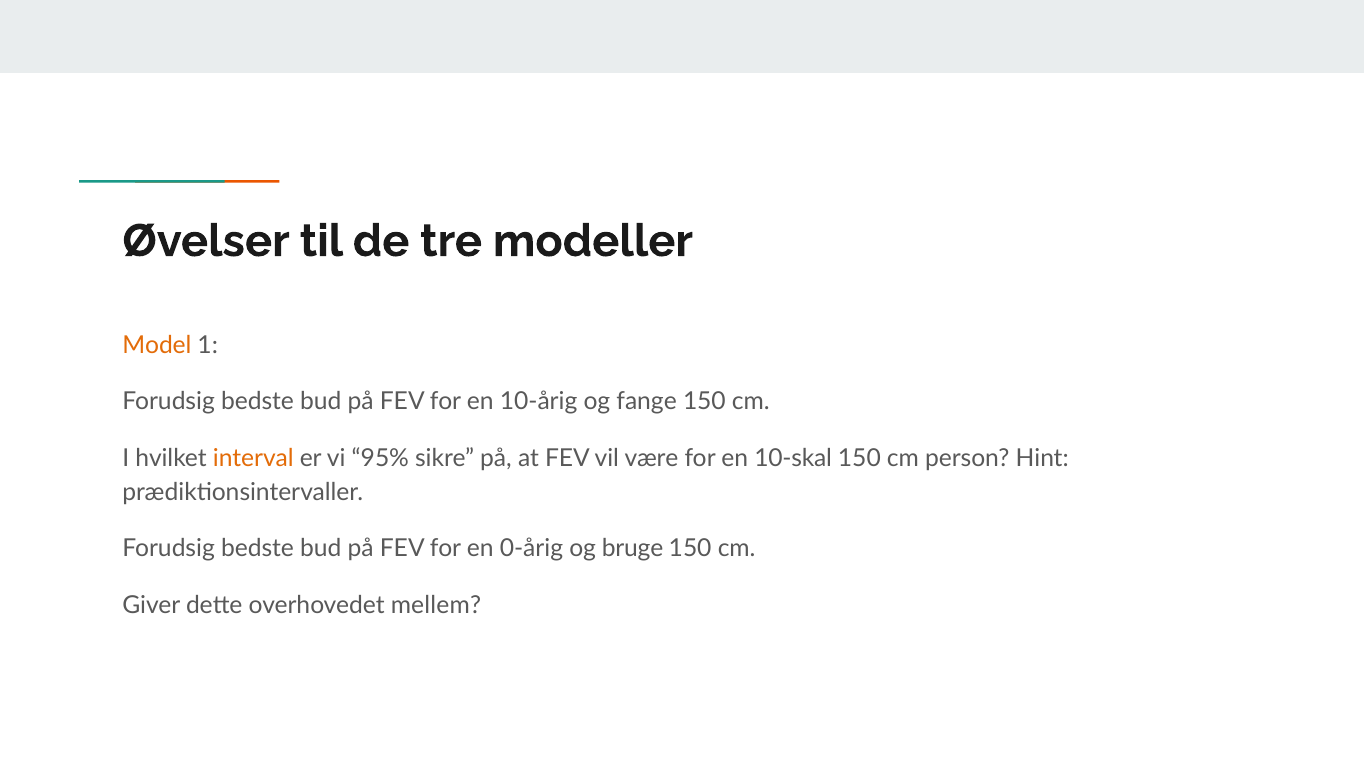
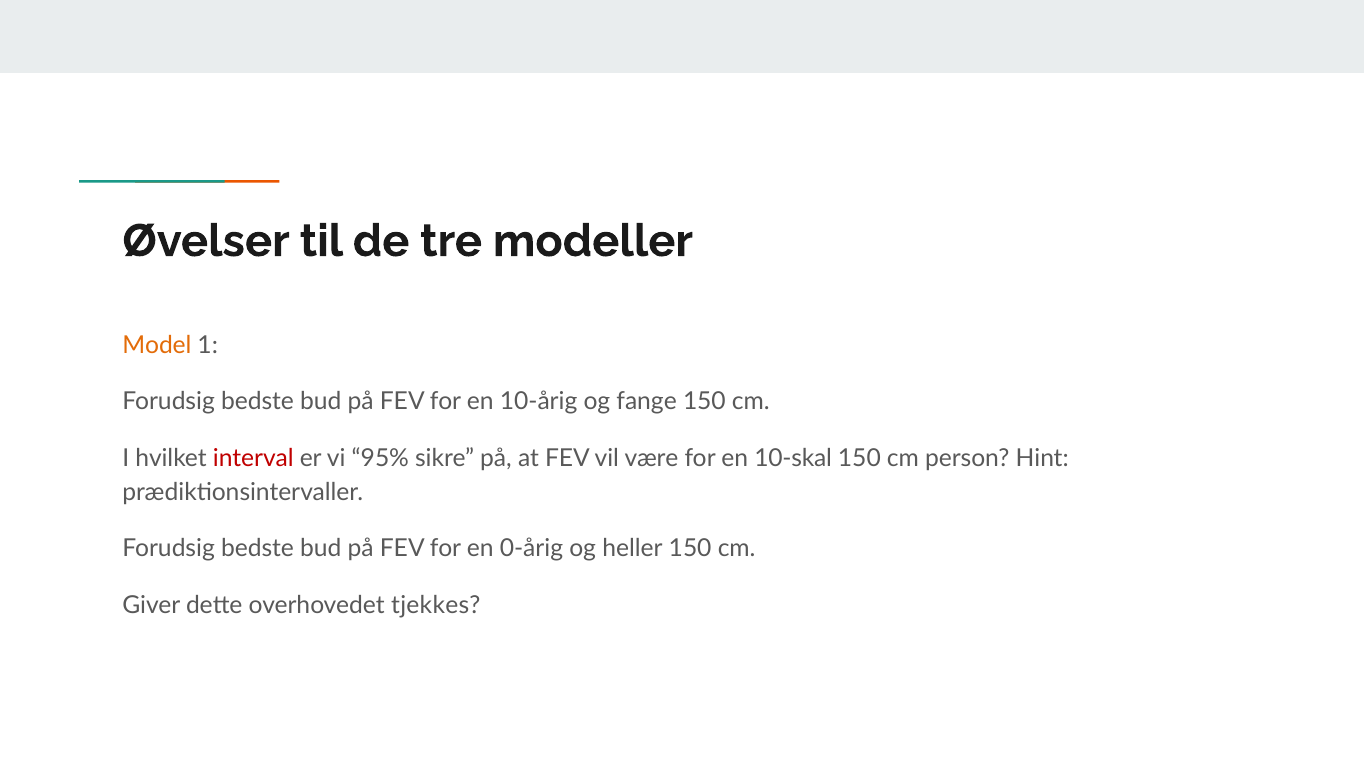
interval colour: orange -> red (253, 458)
bruge: bruge -> heller (632, 548)
mellem: mellem -> tjekkes (436, 605)
